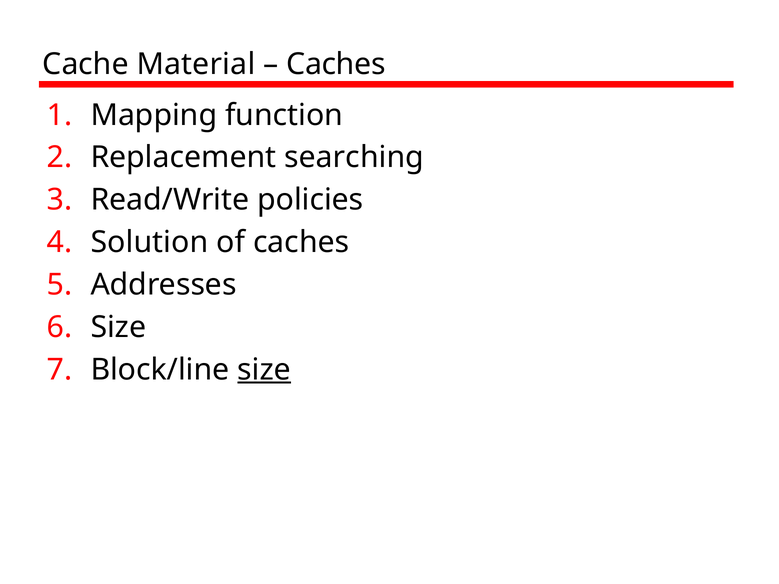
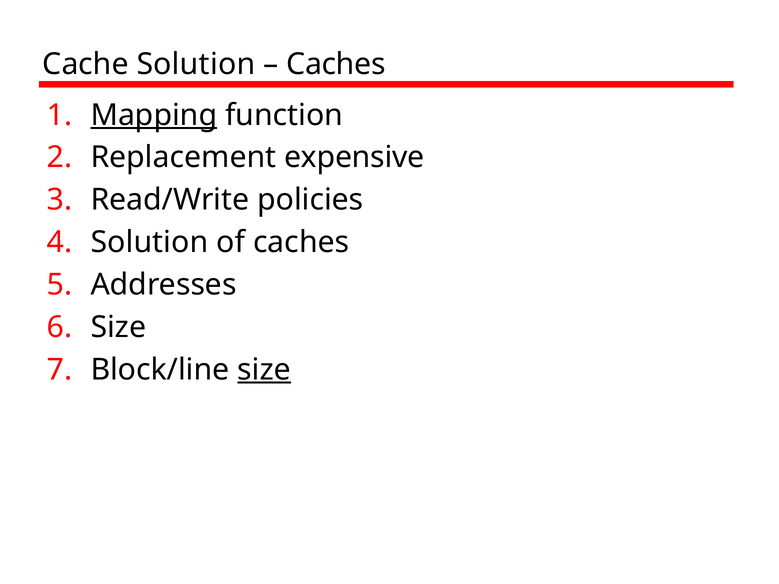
Cache Material: Material -> Solution (196, 64)
Mapping underline: none -> present (154, 115)
searching: searching -> expensive (354, 158)
